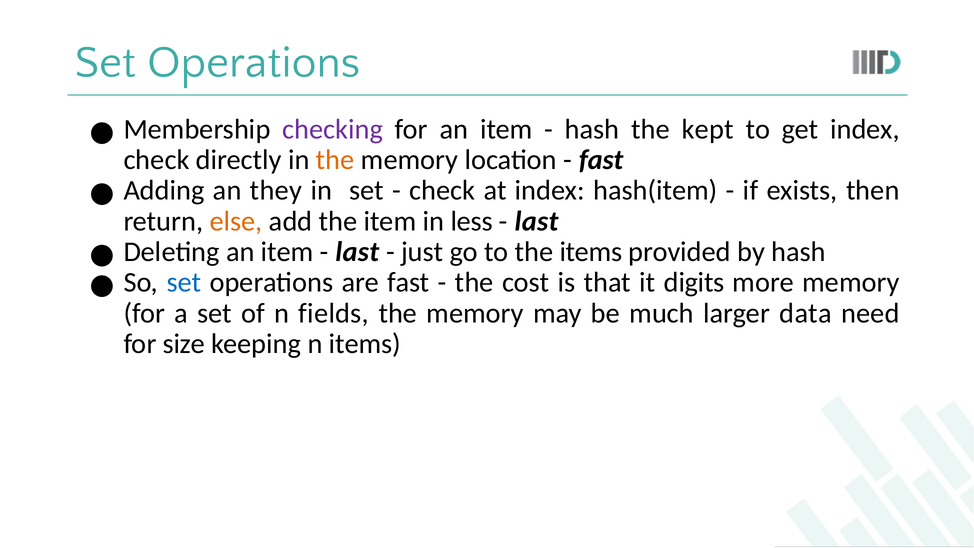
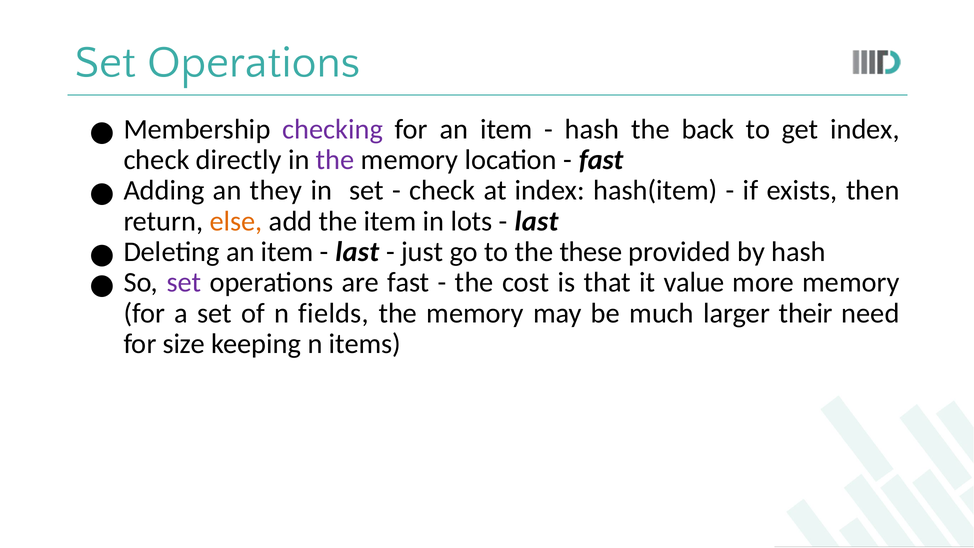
kept: kept -> back (708, 129)
the colour: orange -> purple (335, 160)
less: less -> lots (472, 221)
the items: items -> these (591, 252)
set colour: blue -> purple (184, 283)
digits: digits -> value (694, 283)
data: data -> their (806, 313)
